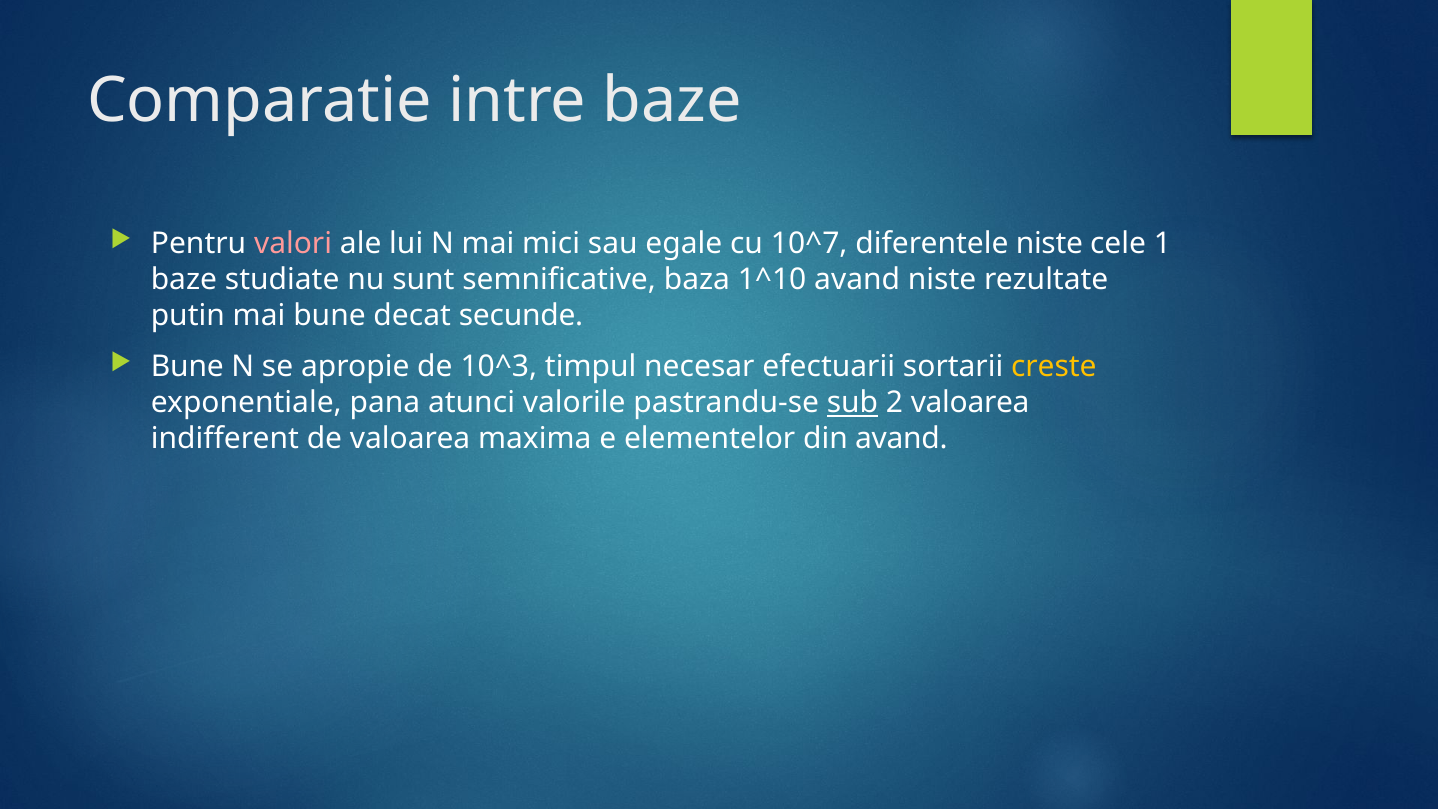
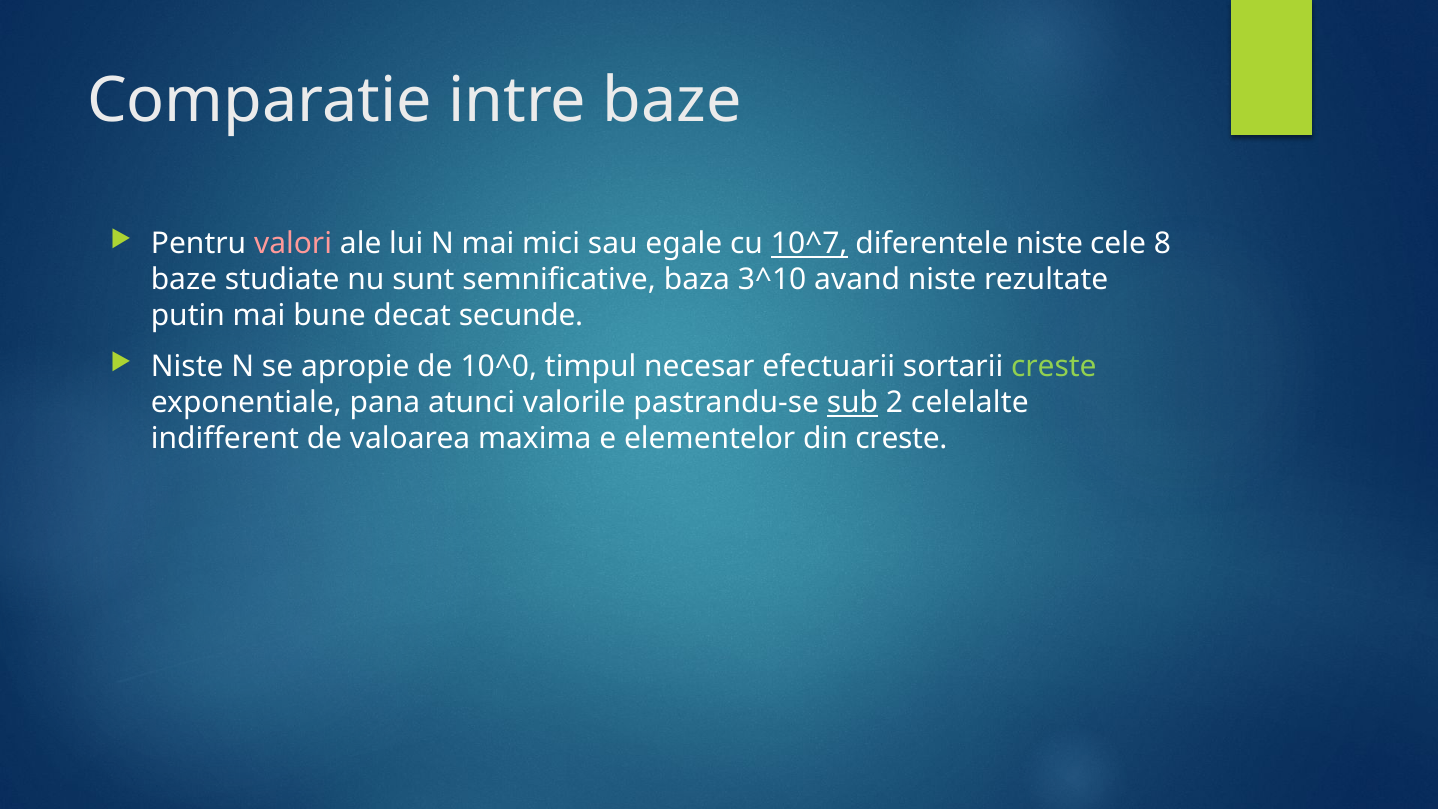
10^7 underline: none -> present (809, 244)
1: 1 -> 8 (1162, 244)
1^10: 1^10 -> 3^10 (772, 280)
Bune: Bune -> Niste (187, 367)
10^3: 10^3 -> 10^0 (499, 367)
creste colour: yellow -> light green (1054, 367)
2 valoarea: valoarea -> celelalte (970, 403)
din avand: avand -> creste (901, 439)
